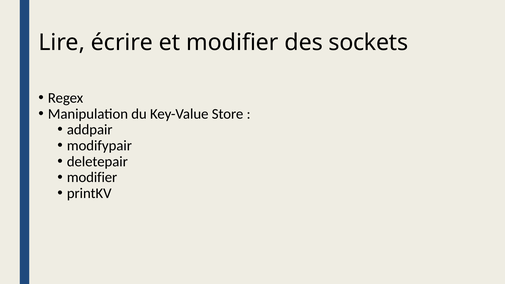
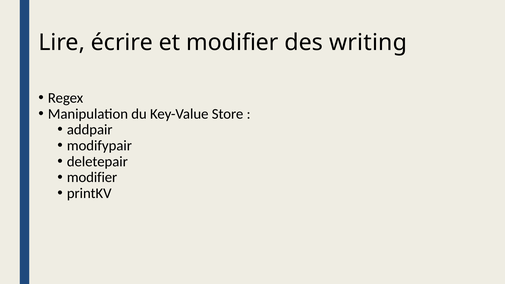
sockets: sockets -> writing (368, 42)
